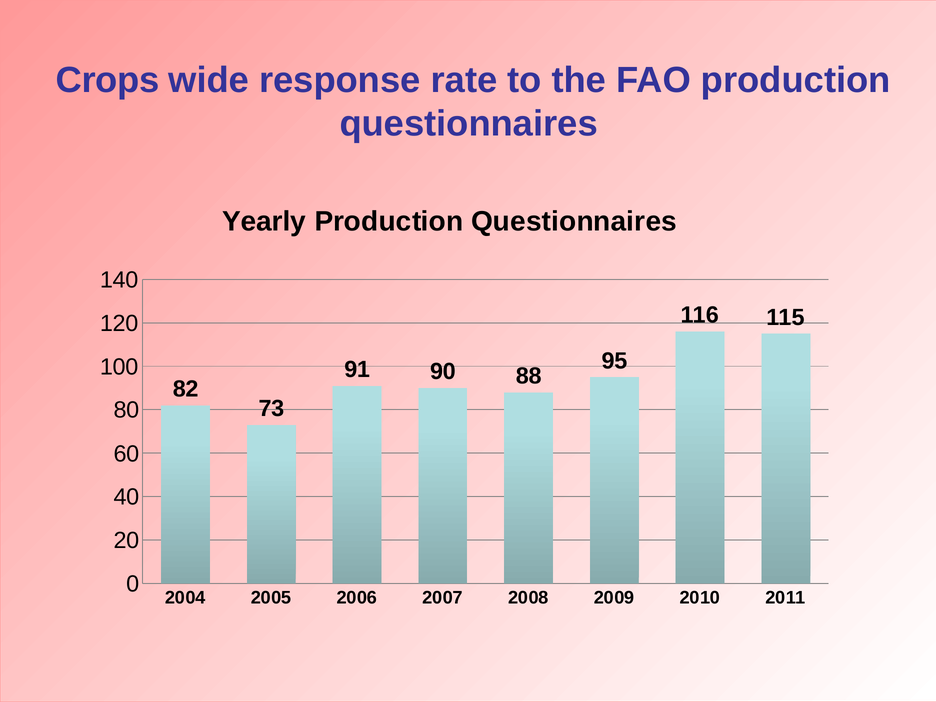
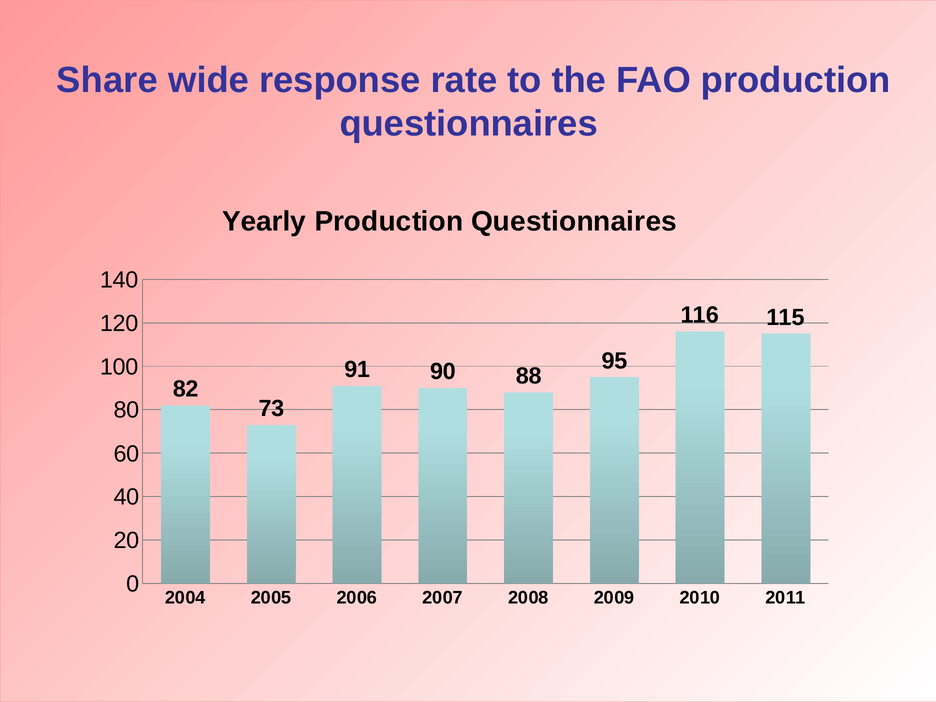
Crops: Crops -> Share (107, 80)
